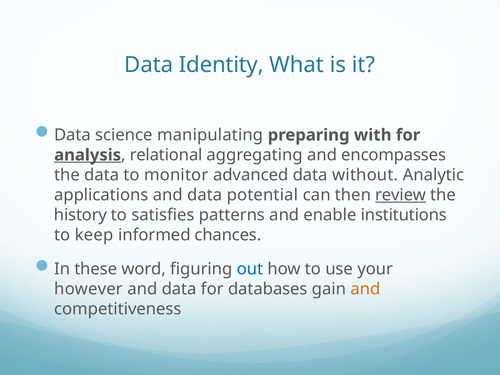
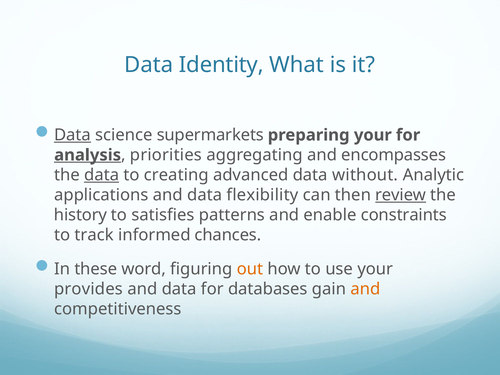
Data underline: none -> present (73, 135)
manipulating: manipulating -> supermarkets (210, 135)
preparing with: with -> your (373, 135)
relational: relational -> priorities (166, 155)
data underline: none -> present (102, 175)
monitor: monitor -> creating (176, 175)
potential: potential -> flexibility (262, 195)
institutions: institutions -> constraints (404, 215)
keep: keep -> track (94, 235)
out colour: blue -> orange (250, 269)
however: however -> provides (89, 289)
